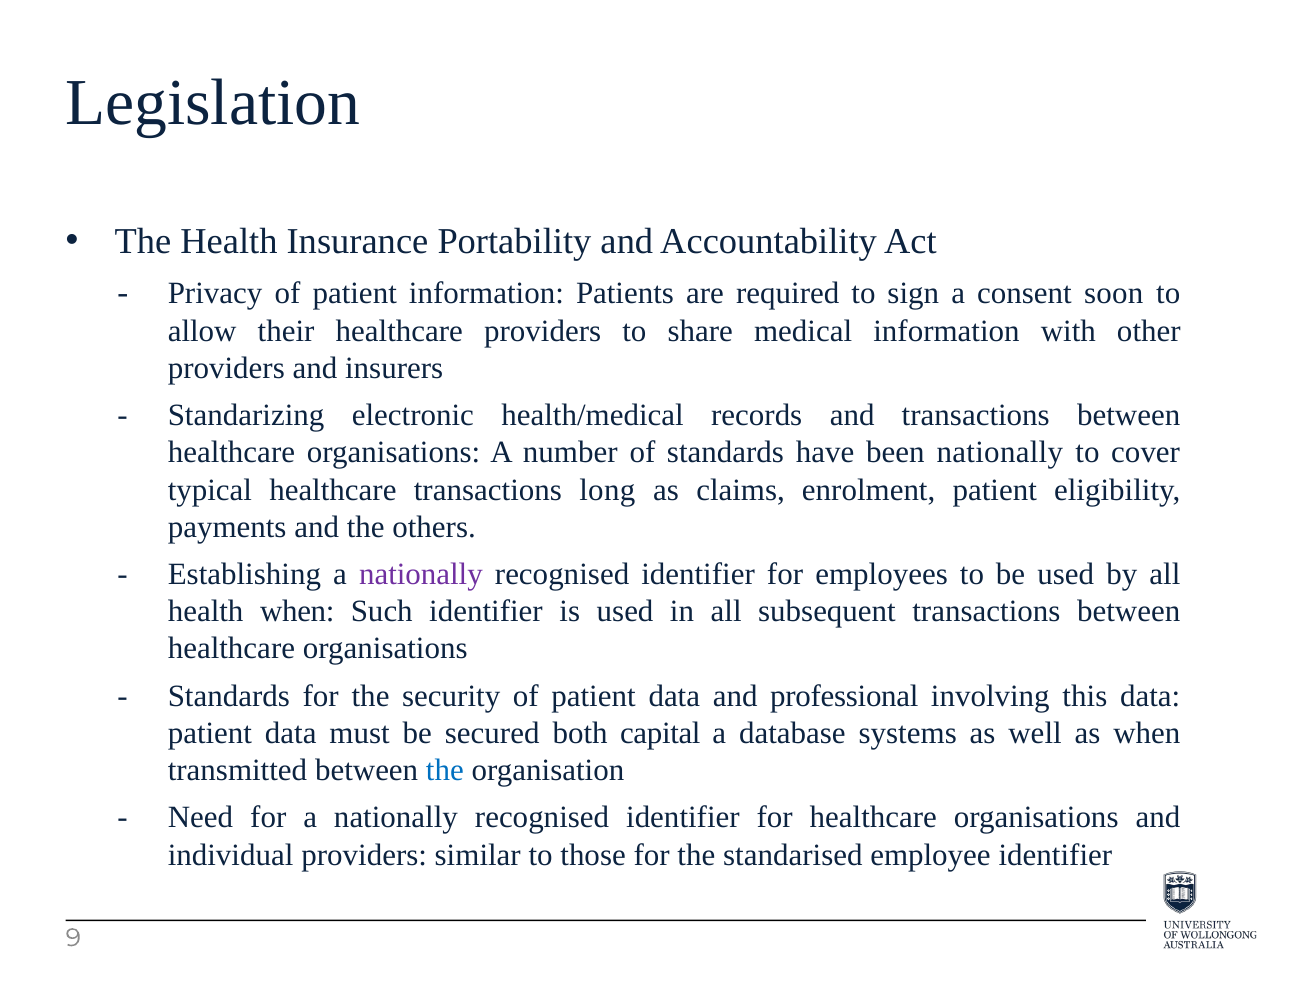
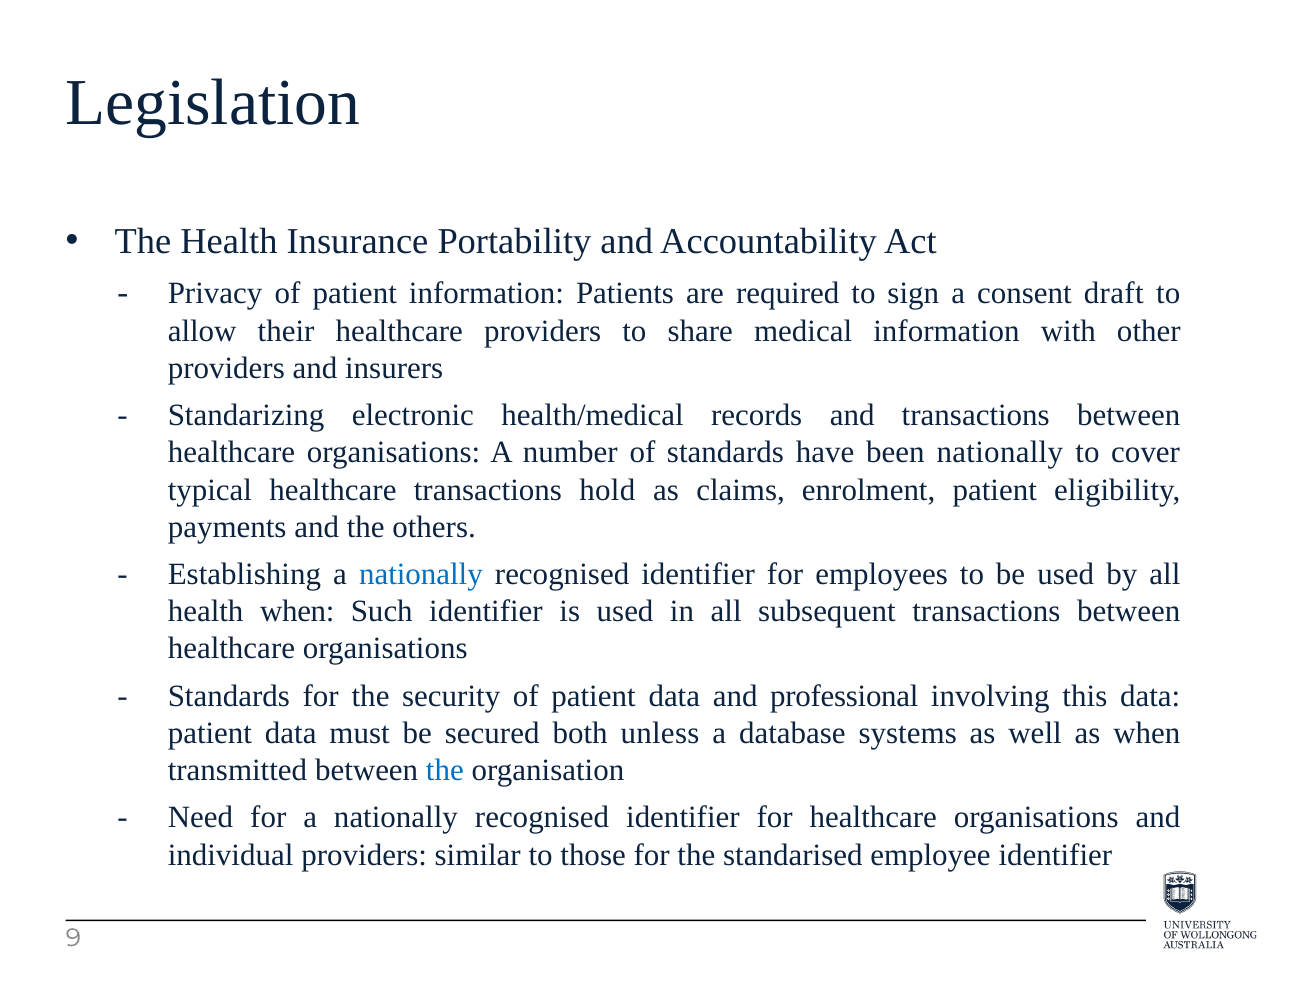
soon: soon -> draft (1114, 294)
long: long -> hold (607, 490)
nationally colour: purple -> blue (421, 575)
capital: capital -> unless (660, 733)
